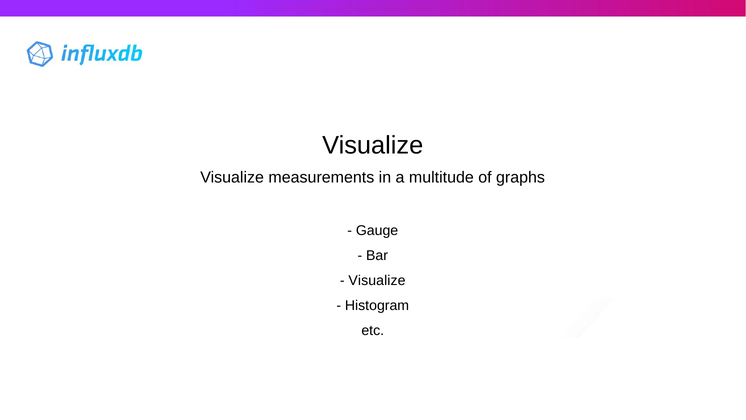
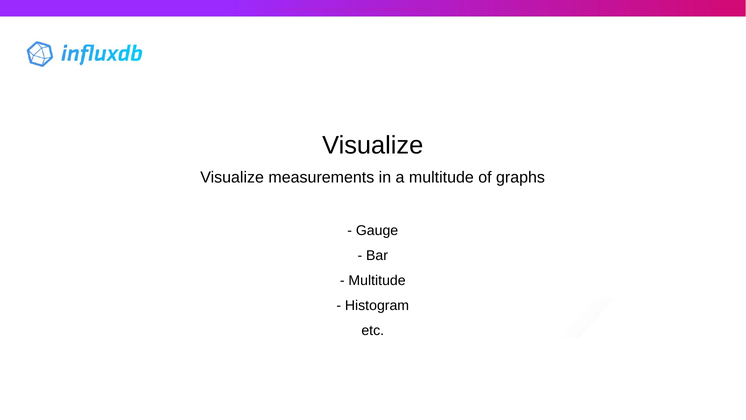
Visualize: Visualize -> Multitude (377, 280)
